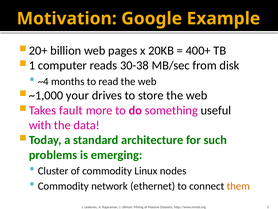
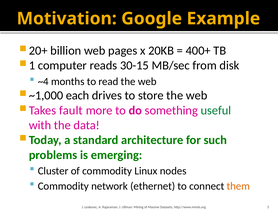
30-38: 30-38 -> 30-15 (134, 65)
your: your -> each (78, 95)
useful colour: black -> green (216, 110)
